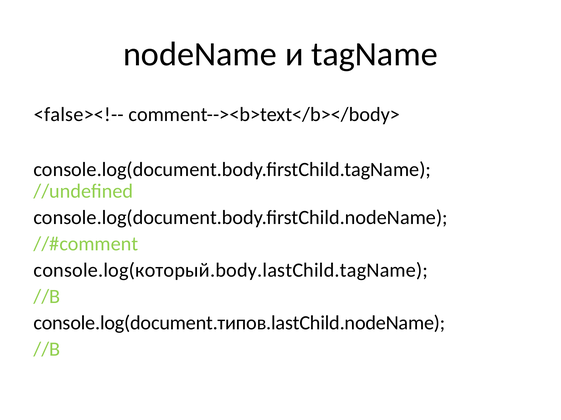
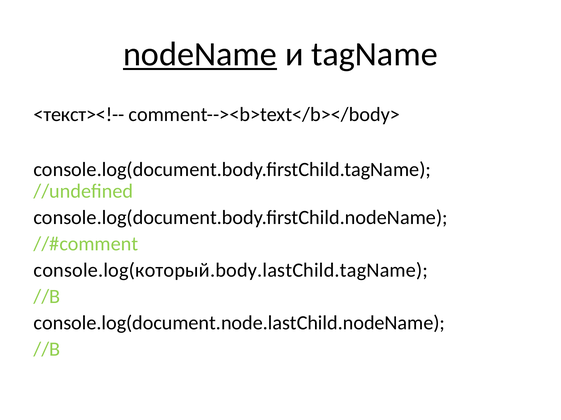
nodeName underline: none -> present (200, 54)
<false><!--: <false><!-- -> <текст><!-- (79, 115)
console.log(document.типов.lastChild.nodeName: console.log(document.типов.lastChild.nodeName -> console.log(document.node.lastChild.nodeName (239, 323)
